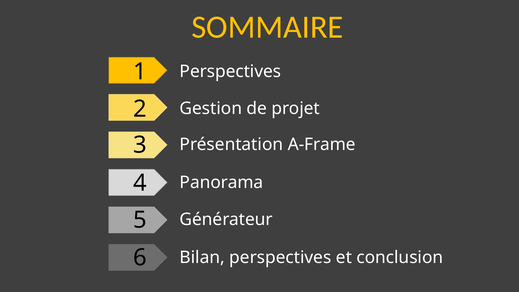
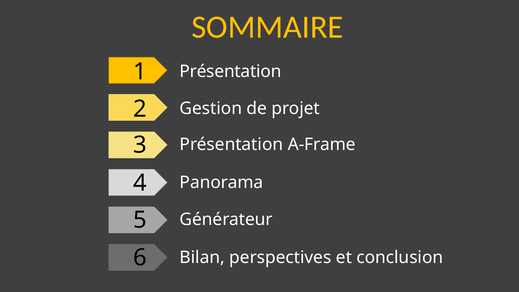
1 Perspectives: Perspectives -> Présentation (230, 71)
